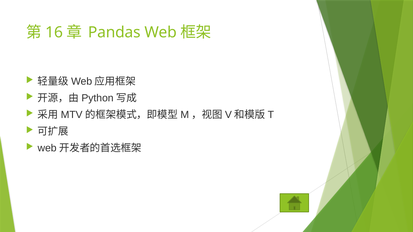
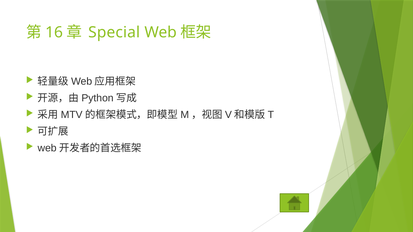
Pandas: Pandas -> Special (114, 33)
